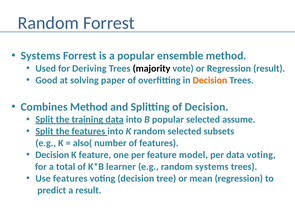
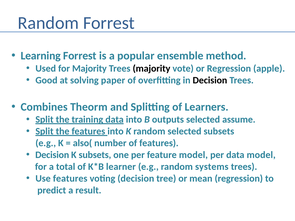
Systems: Systems -> Learning (41, 56)
for Deriving: Deriving -> Majority (89, 69)
Regression result: result -> apple (269, 69)
Decision colour: orange -> black (210, 80)
Combines Method: Method -> Theorm (89, 107)
of Decision: Decision -> Learners (207, 107)
B popular: popular -> outputs (168, 120)
K feature: feature -> subsets (95, 155)
data voting: voting -> model (261, 155)
